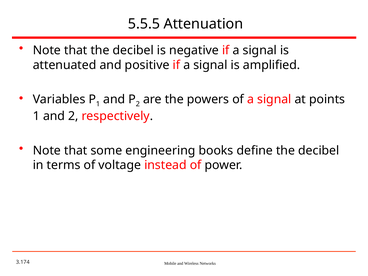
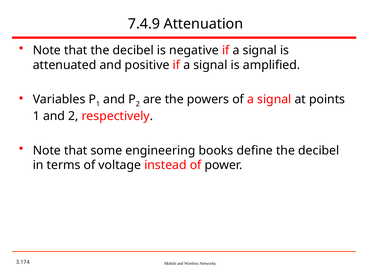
5.5.5: 5.5.5 -> 7.4.9 (144, 24)
